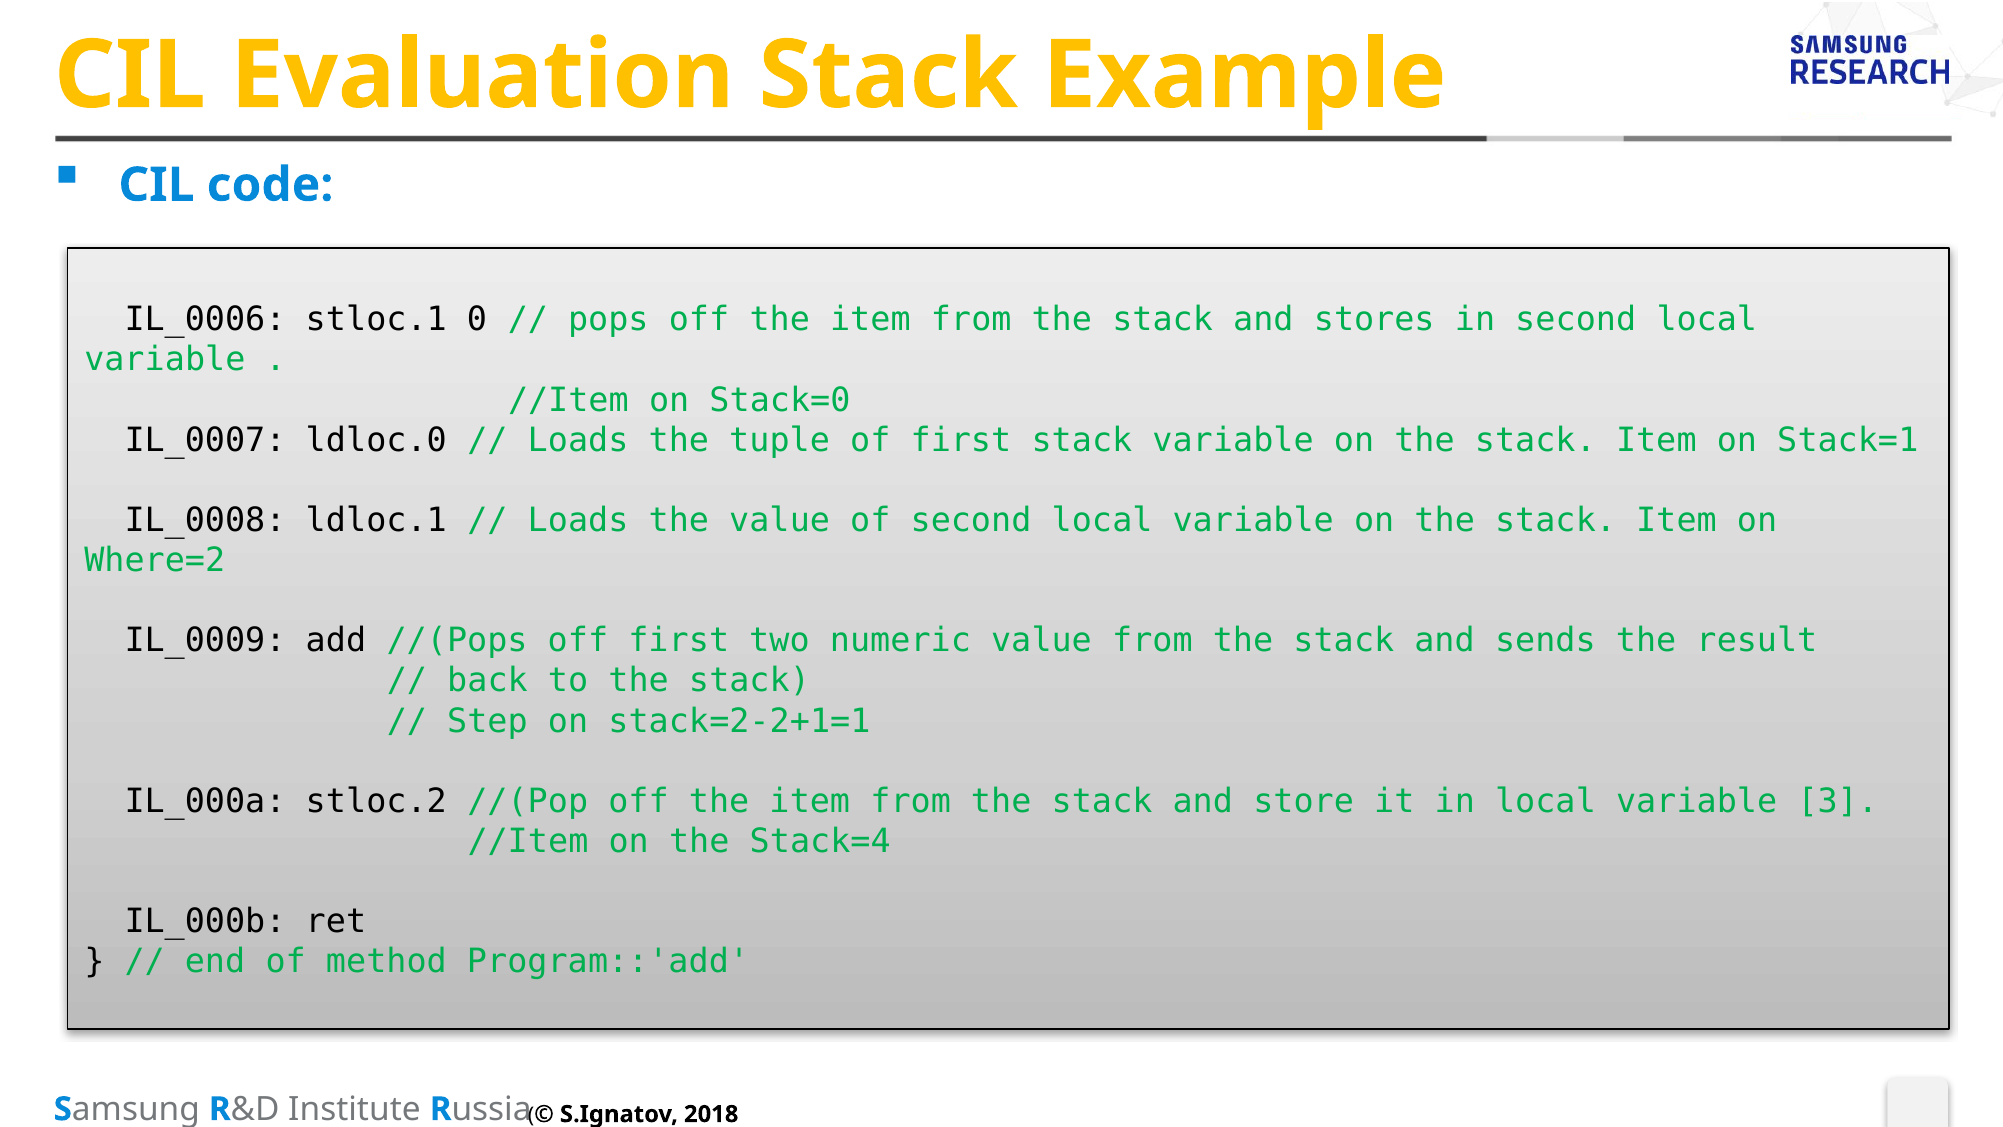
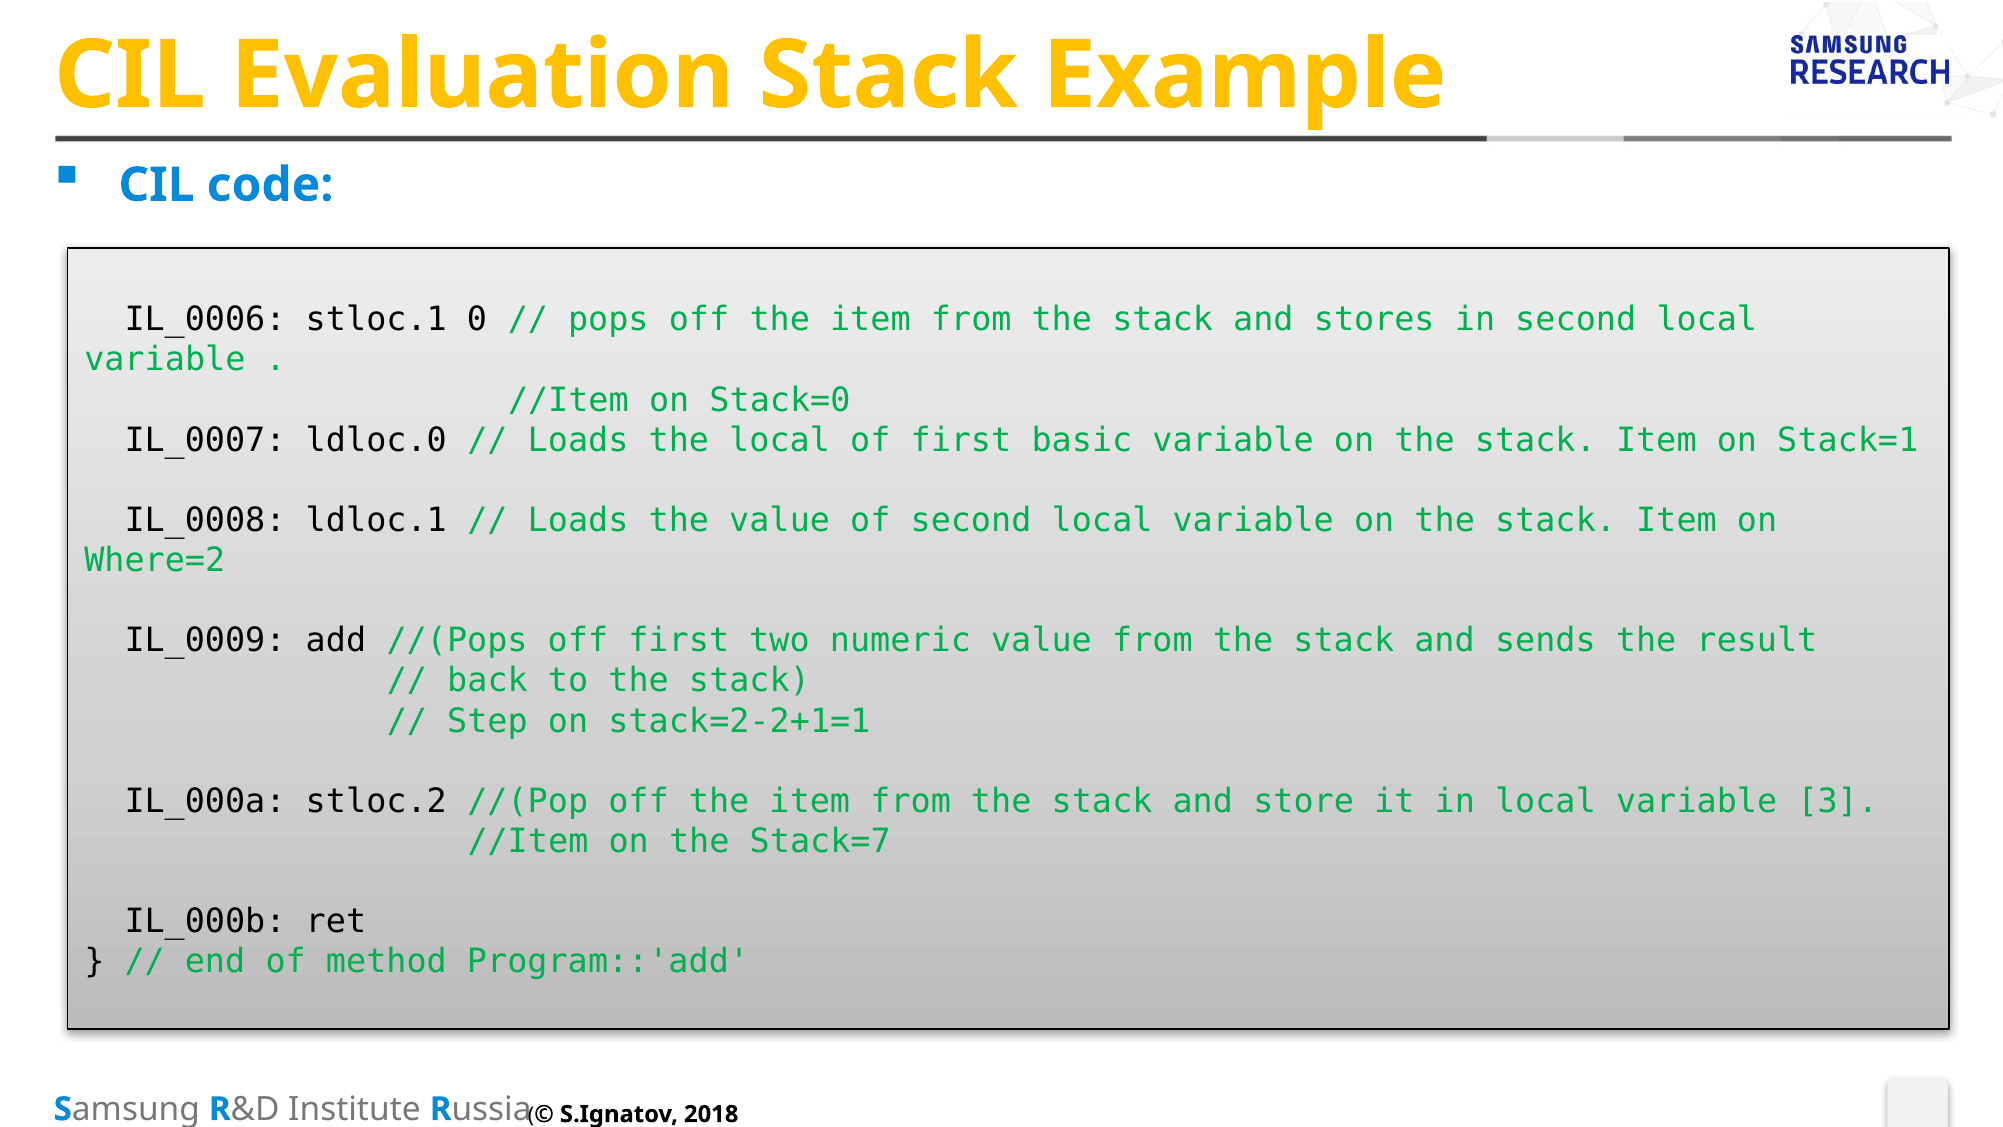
the tuple: tuple -> local (780, 440)
first stack: stack -> basic (1082, 440)
Stack=4: Stack=4 -> Stack=7 (820, 841)
